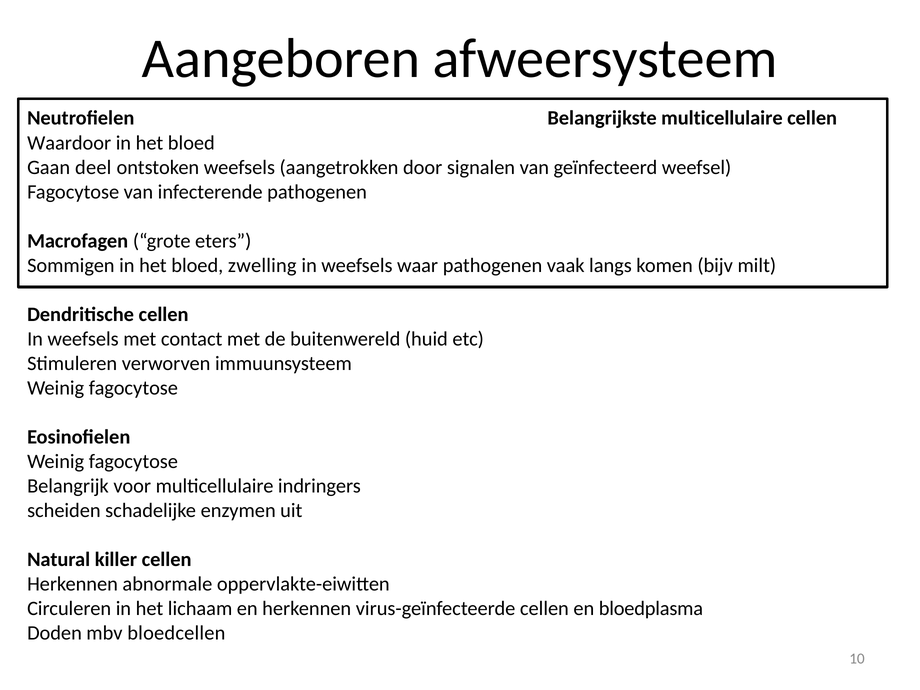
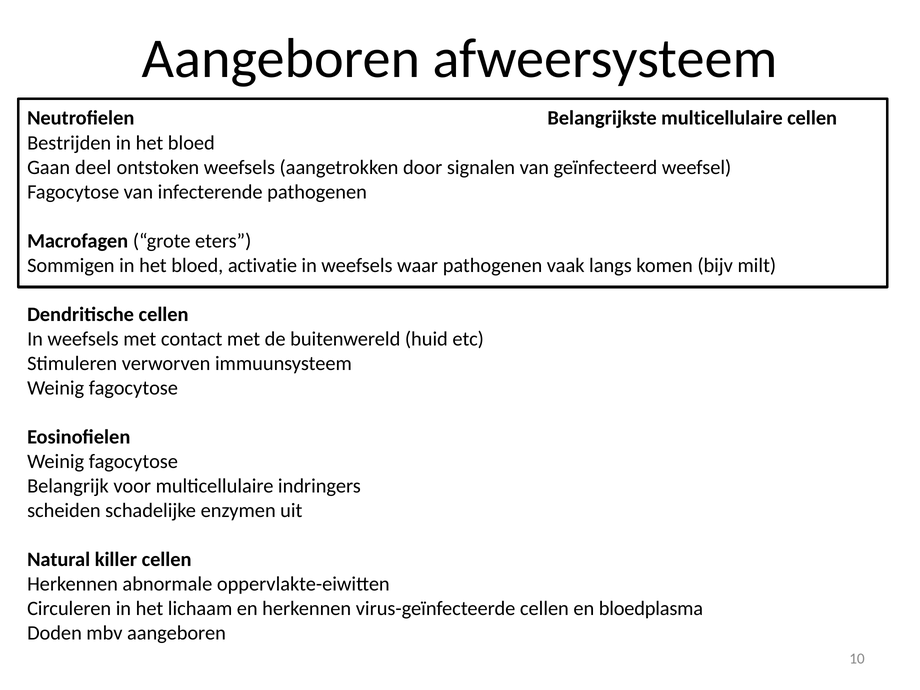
Waardoor: Waardoor -> Bestrijden (69, 143)
zwelling: zwelling -> activatie (262, 265)
mbv bloedcellen: bloedcellen -> aangeboren (177, 633)
